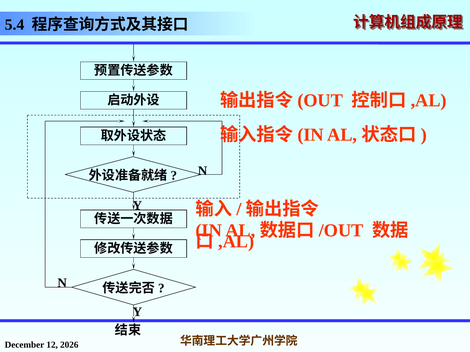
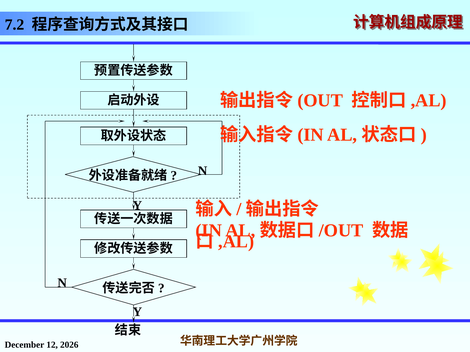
5.4: 5.4 -> 7.2 (14, 25)
